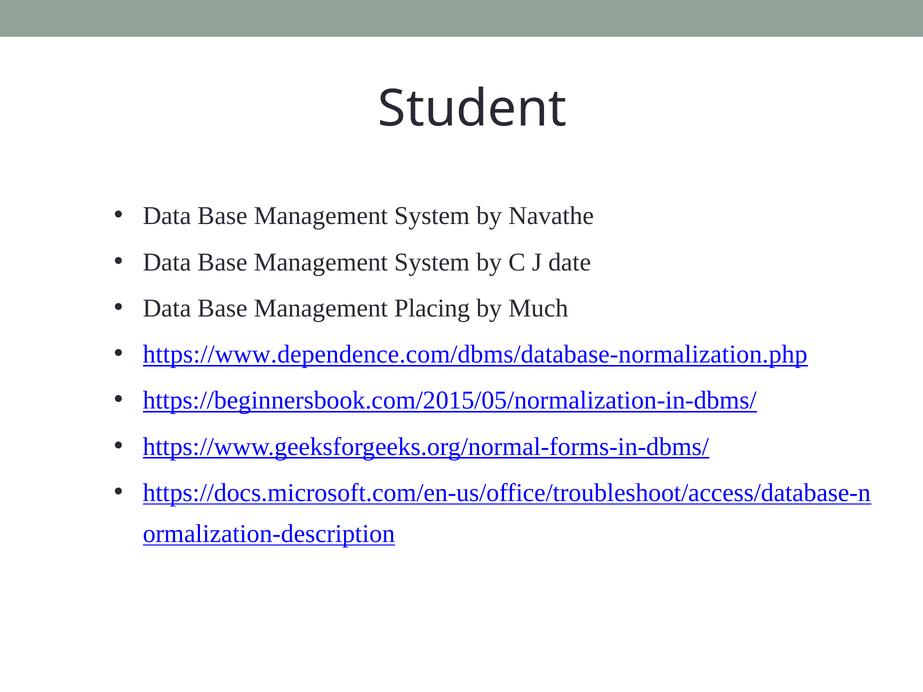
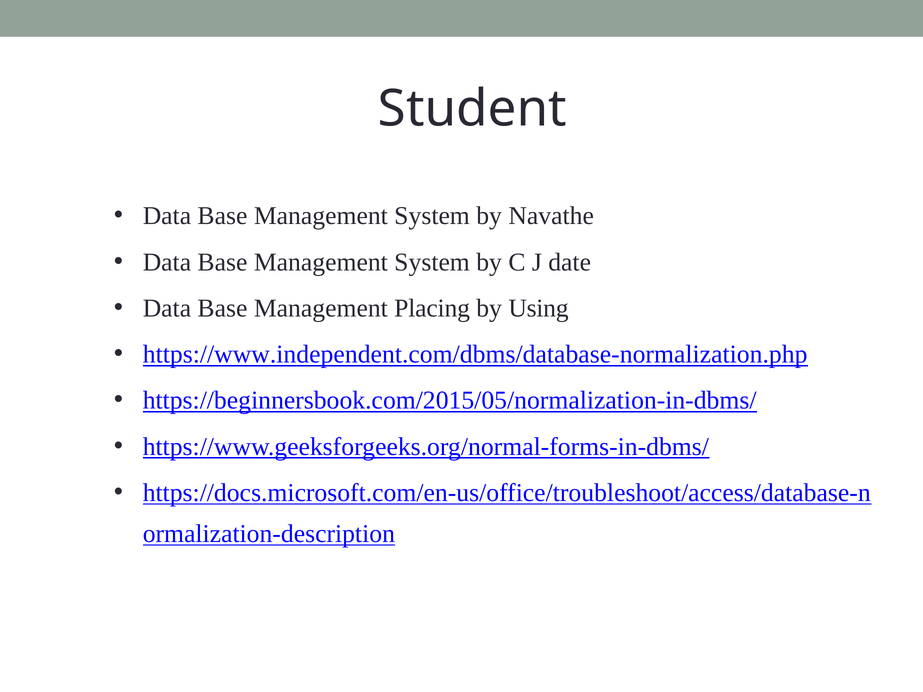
Much: Much -> Using (538, 308)
https://www.dependence.com/dbms/database-normalization.php: https://www.dependence.com/dbms/database-normalization.php -> https://www.independent.com/dbms/database-normalization.php (475, 354)
